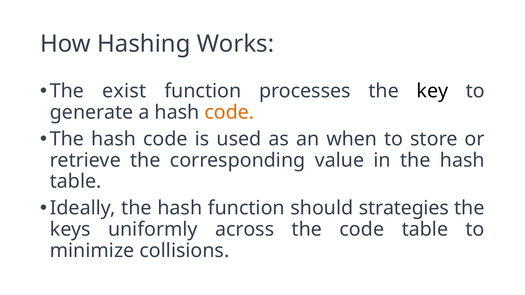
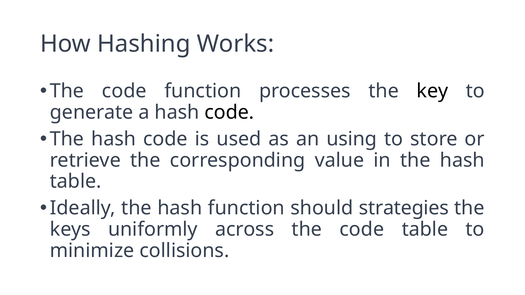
exist: exist -> code (124, 91)
code colour: orange -> black (229, 112)
when: when -> using (352, 139)
